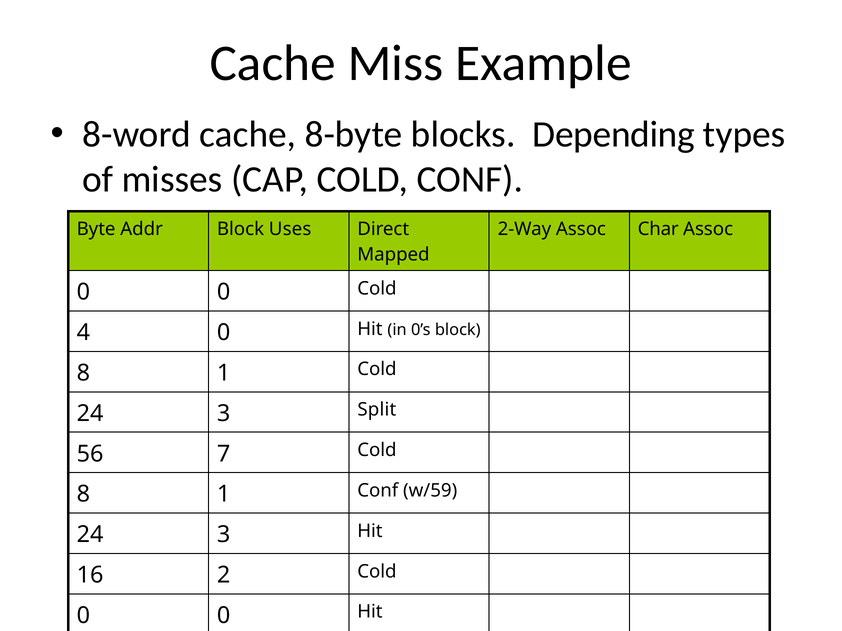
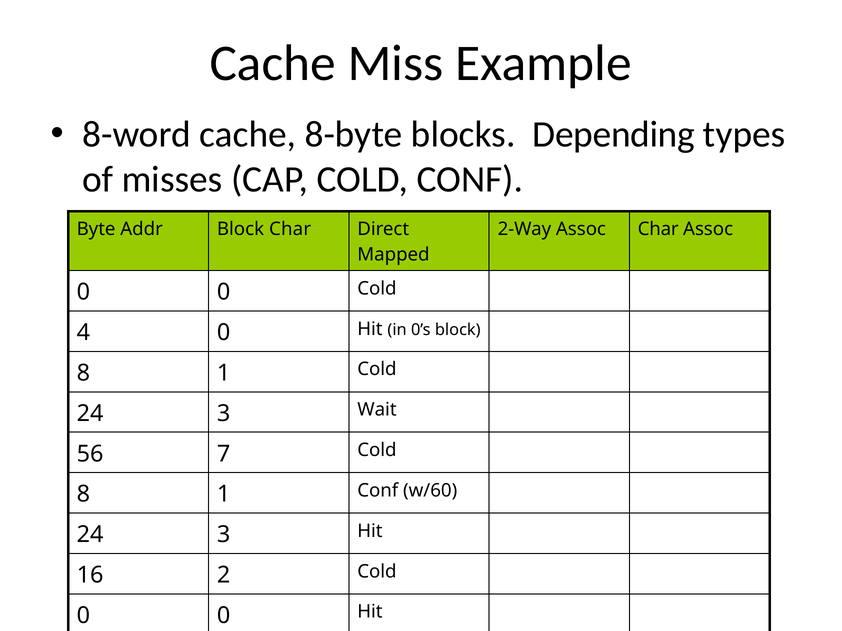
Block Uses: Uses -> Char (290, 229)
Split: Split -> Wait (377, 410)
w/59: w/59 -> w/60 (430, 491)
